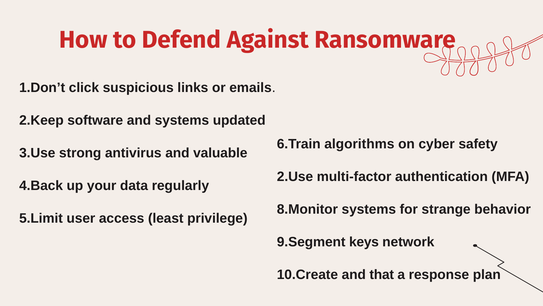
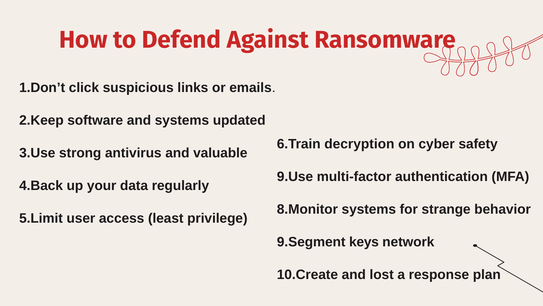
algorithms: algorithms -> decryption (359, 144)
2.Use: 2.Use -> 9.Use (295, 176)
that: that -> lost (382, 274)
